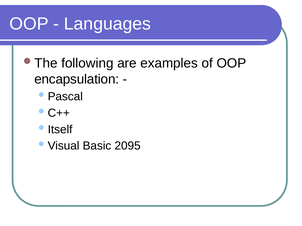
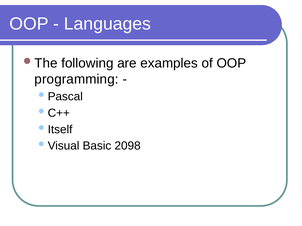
encapsulation: encapsulation -> programming (77, 79)
2095: 2095 -> 2098 (128, 146)
